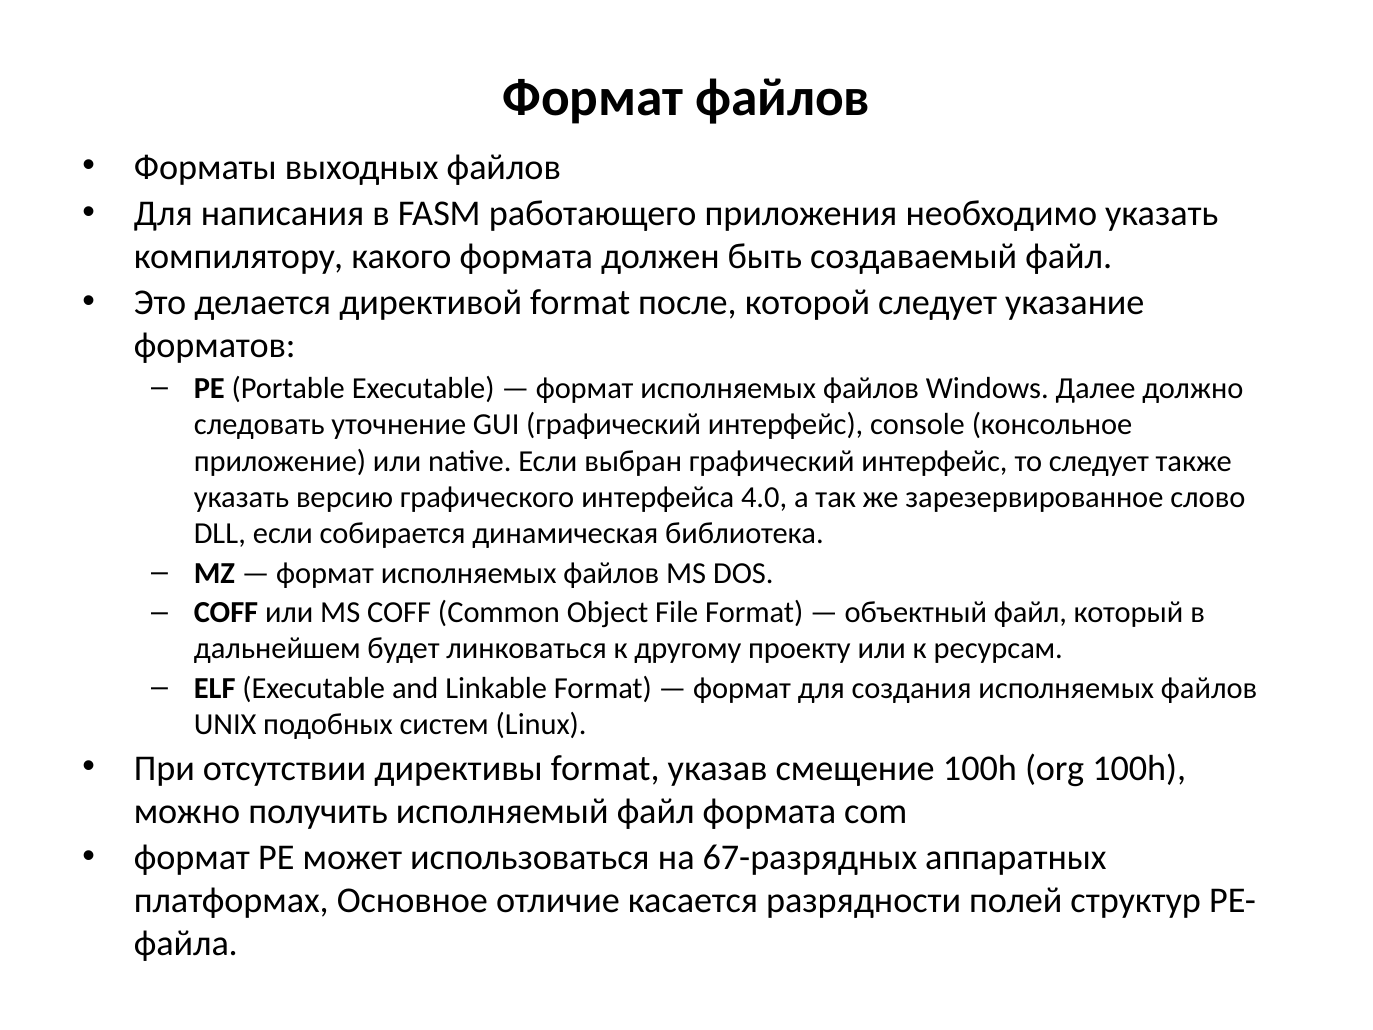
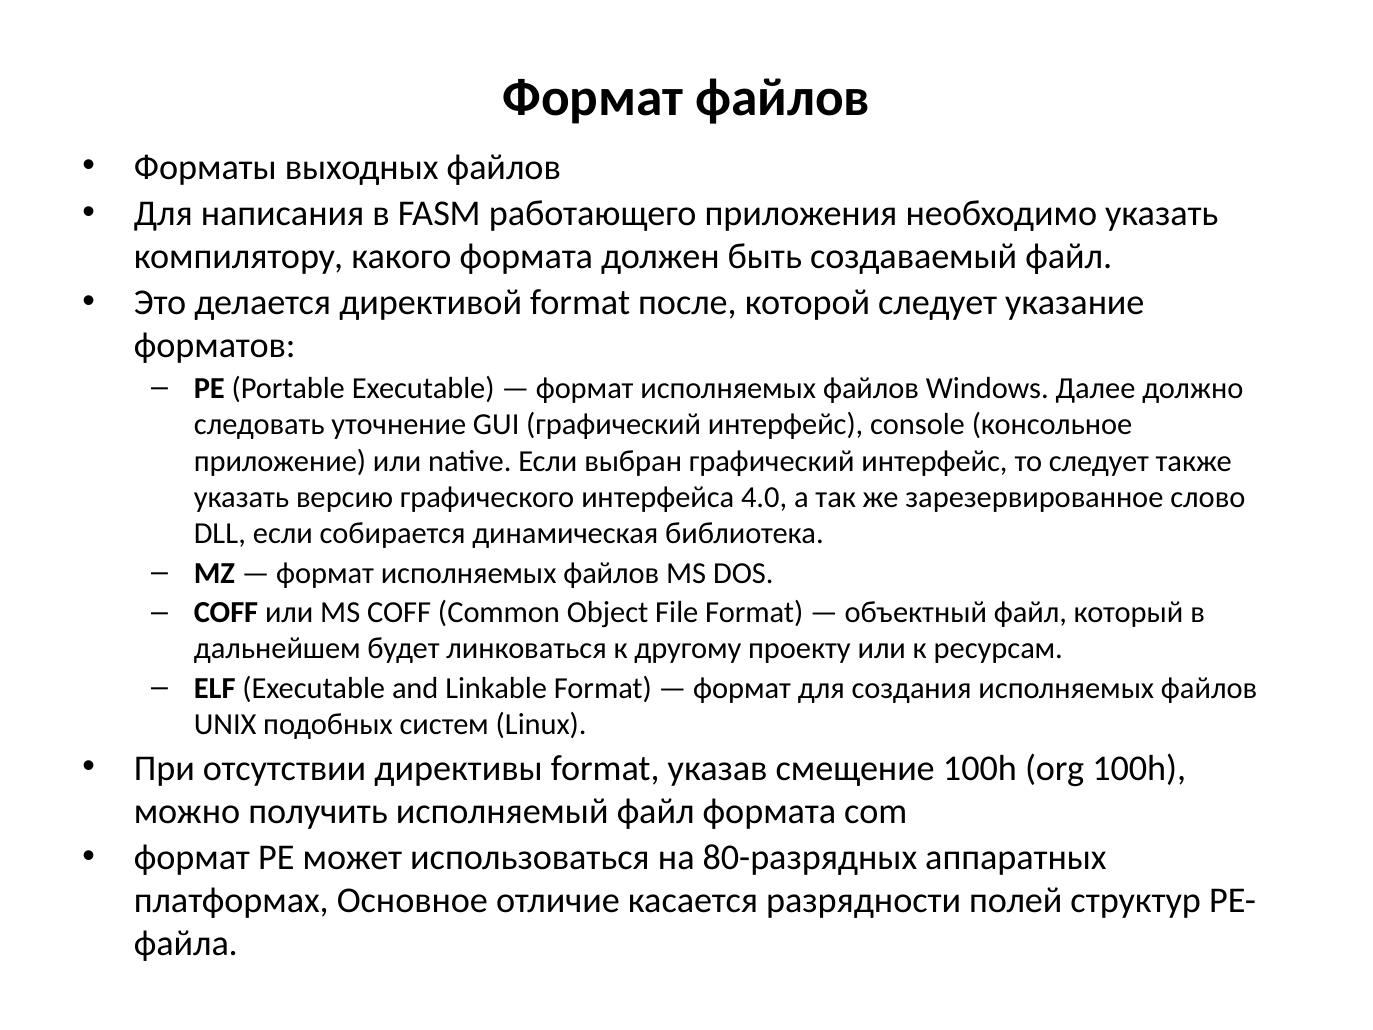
67-разрядных: 67-разрядных -> 80-разрядных (810, 857)
